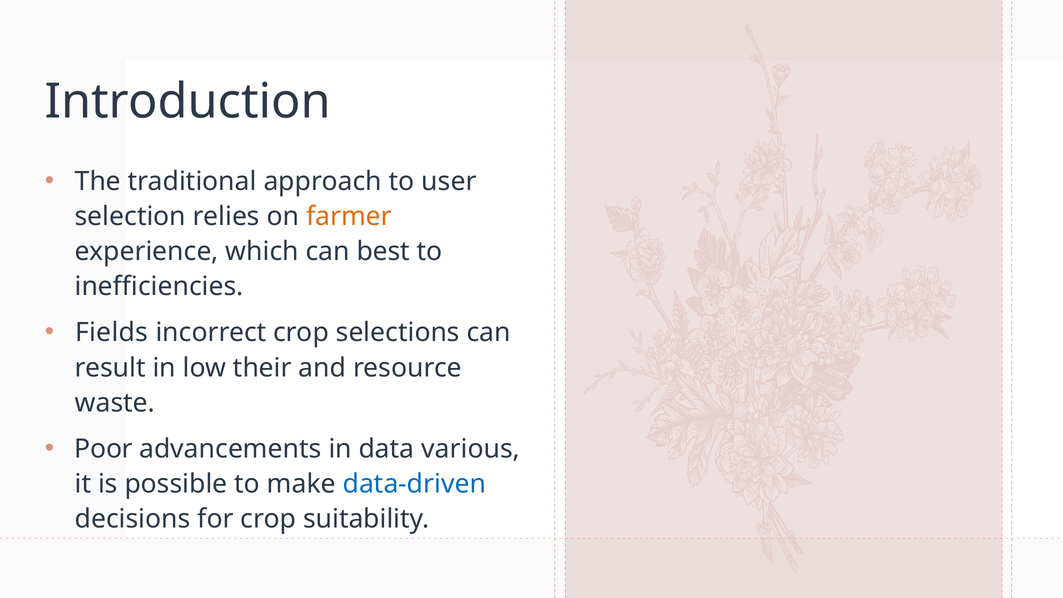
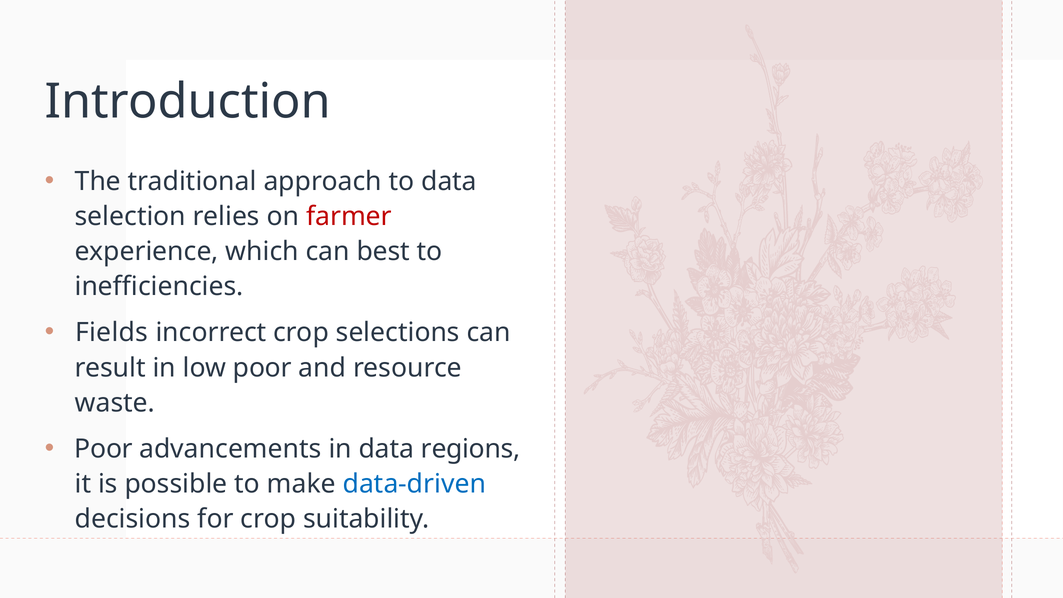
to user: user -> data (449, 181)
farmer colour: orange -> red (349, 216)
low their: their -> poor (262, 368)
various: various -> regions (471, 449)
